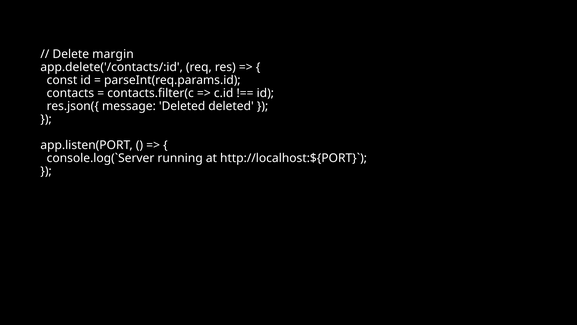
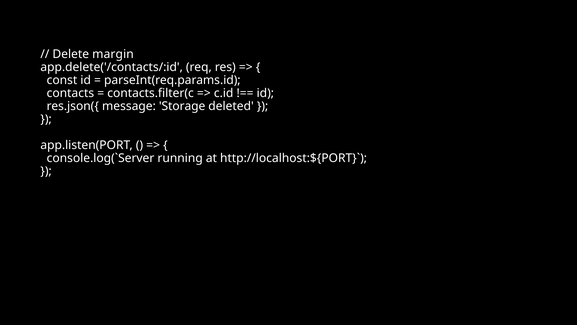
message Deleted: Deleted -> Storage (182, 106)
